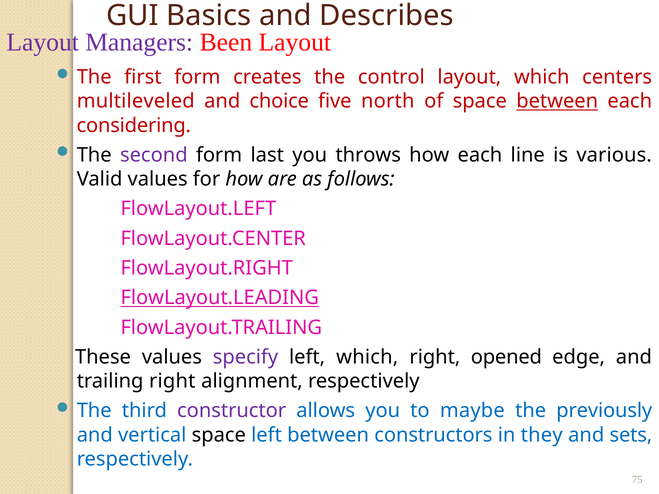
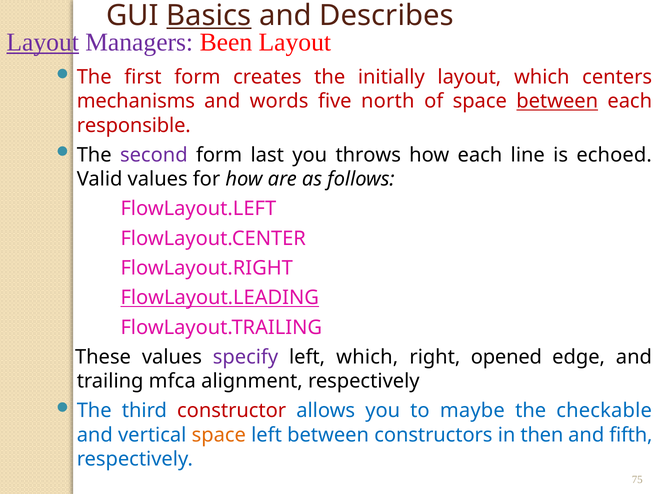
Basics underline: none -> present (209, 16)
Layout underline: none -> present (43, 42)
control: control -> initially (391, 77)
multileveled: multileveled -> mechanisms (136, 101)
choice: choice -> words (279, 101)
considering: considering -> responsible (134, 125)
various: various -> echoed (614, 155)
trailing right: right -> mfca (172, 381)
constructor colour: purple -> red (232, 411)
previously: previously -> checkable (604, 411)
space colour: black -> orange (219, 435)
they: they -> then (542, 435)
sets: sets -> fifth (631, 435)
